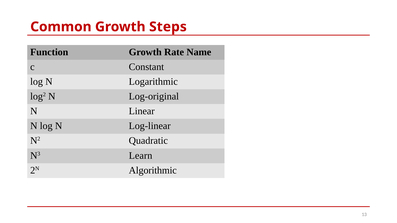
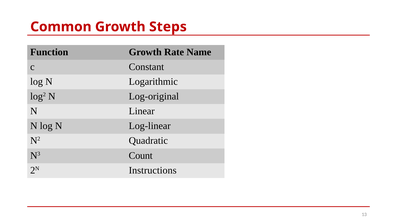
Learn: Learn -> Count (141, 156)
Algorithmic: Algorithmic -> Instructions (153, 171)
